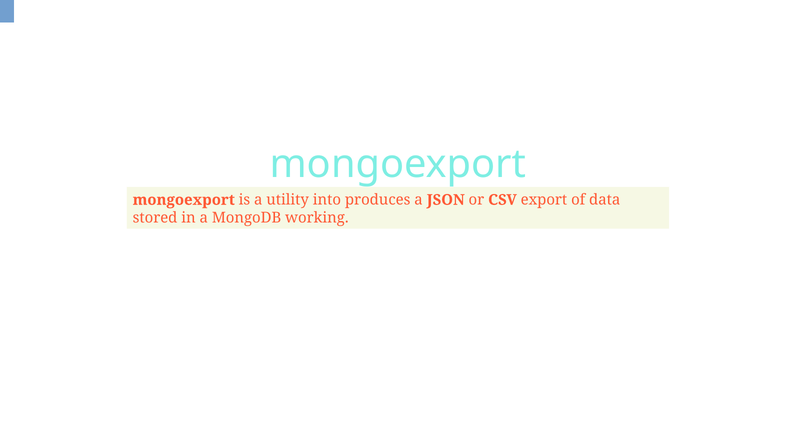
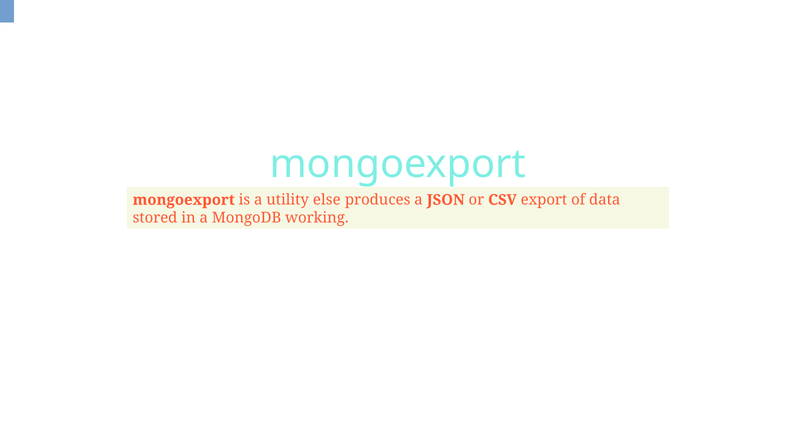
into: into -> else (327, 200)
